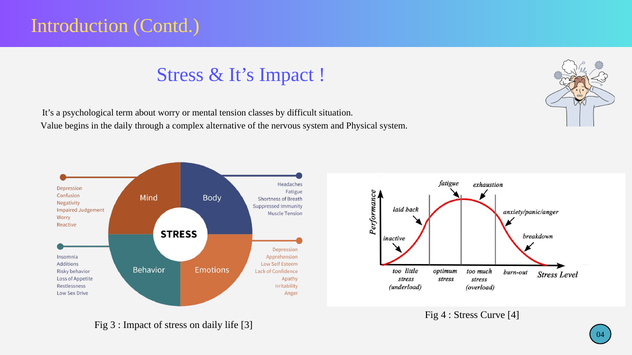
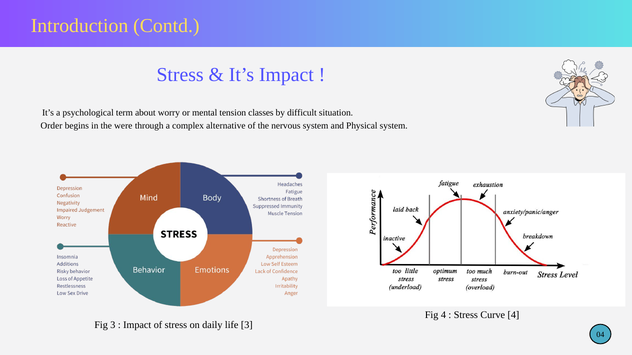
Value: Value -> Order (52, 126)
the daily: daily -> were (123, 126)
